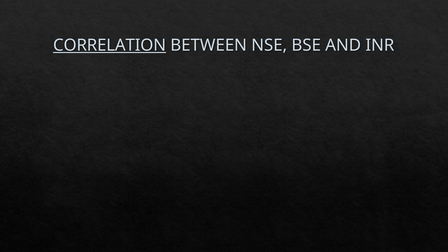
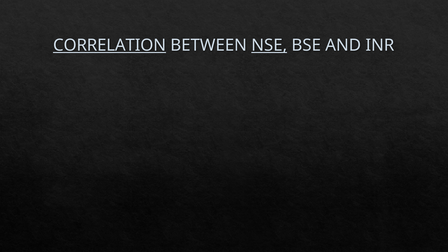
NSE underline: none -> present (269, 45)
